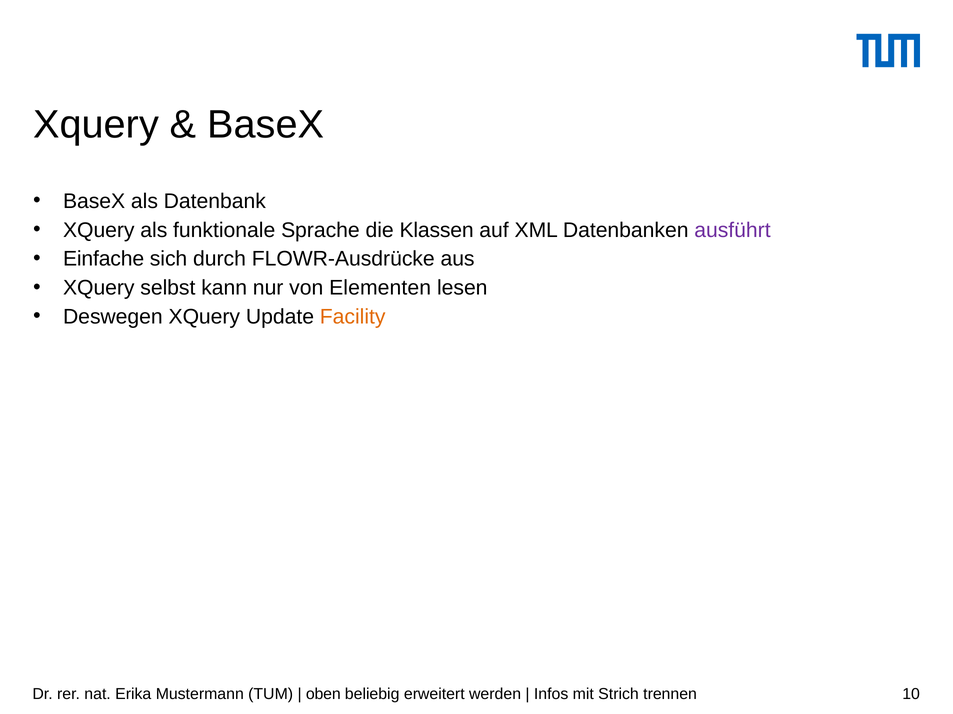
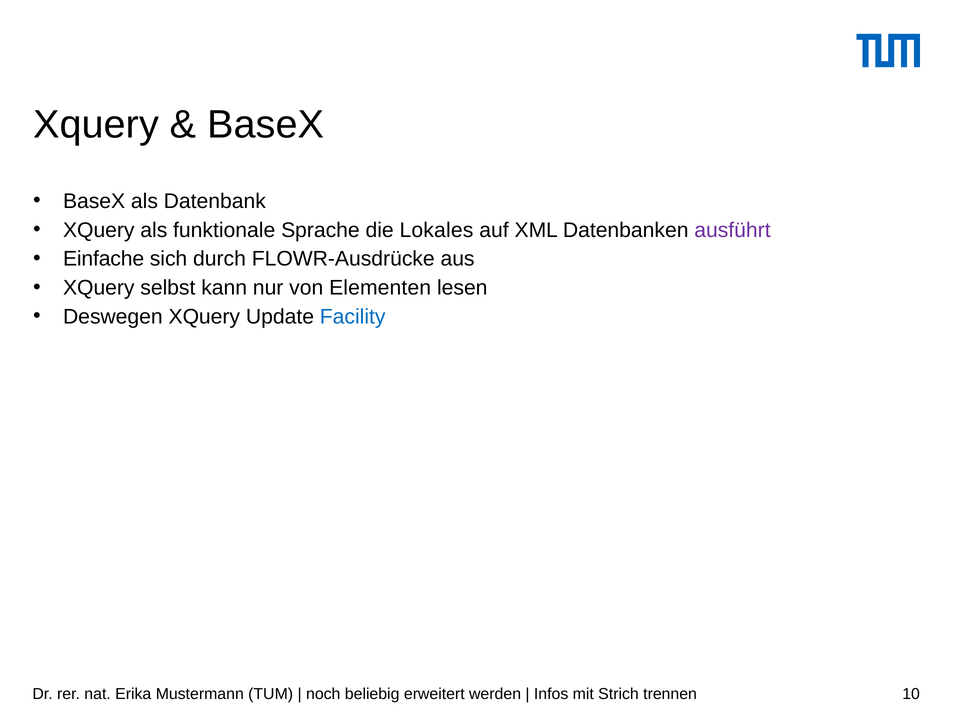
Klassen: Klassen -> Lokales (436, 230)
Facility colour: orange -> blue (353, 317)
oben: oben -> noch (323, 695)
